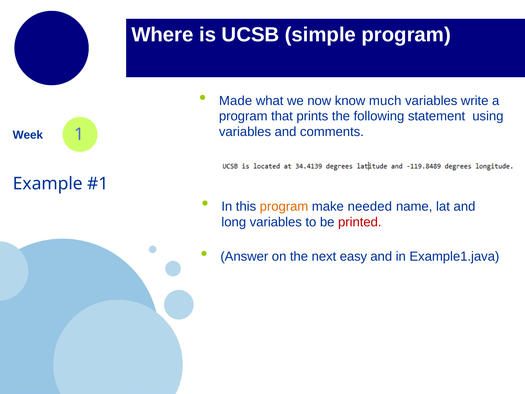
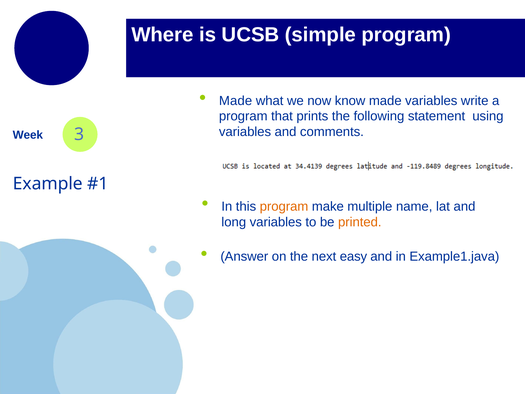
know much: much -> made (385, 101)
1: 1 -> 3 (79, 134)
needed: needed -> multiple (370, 206)
printed colour: red -> orange (360, 222)
